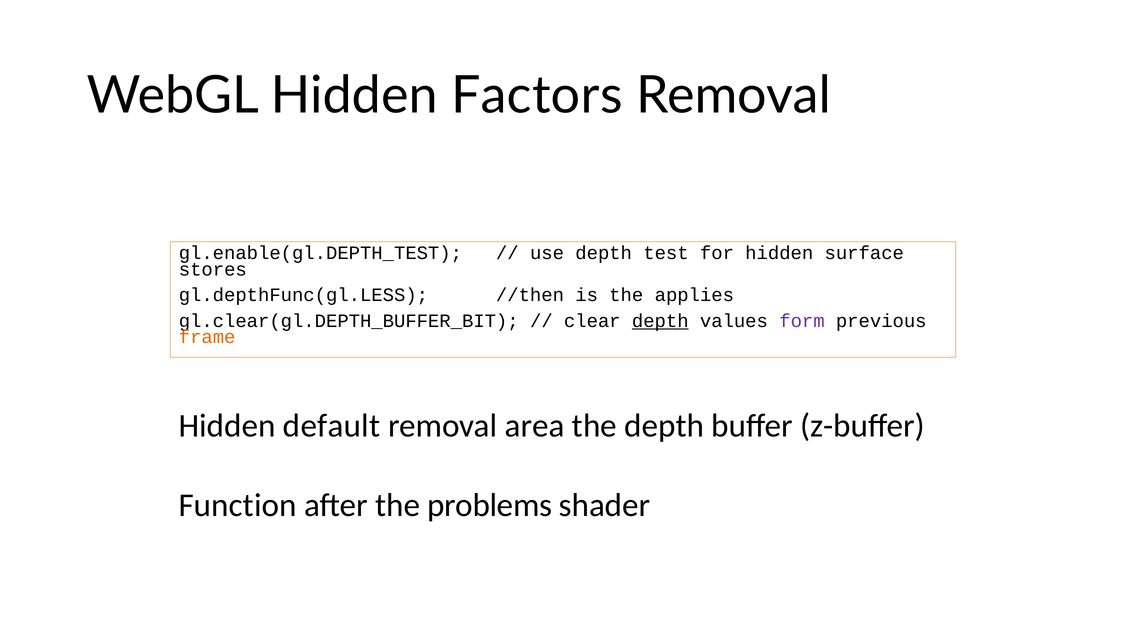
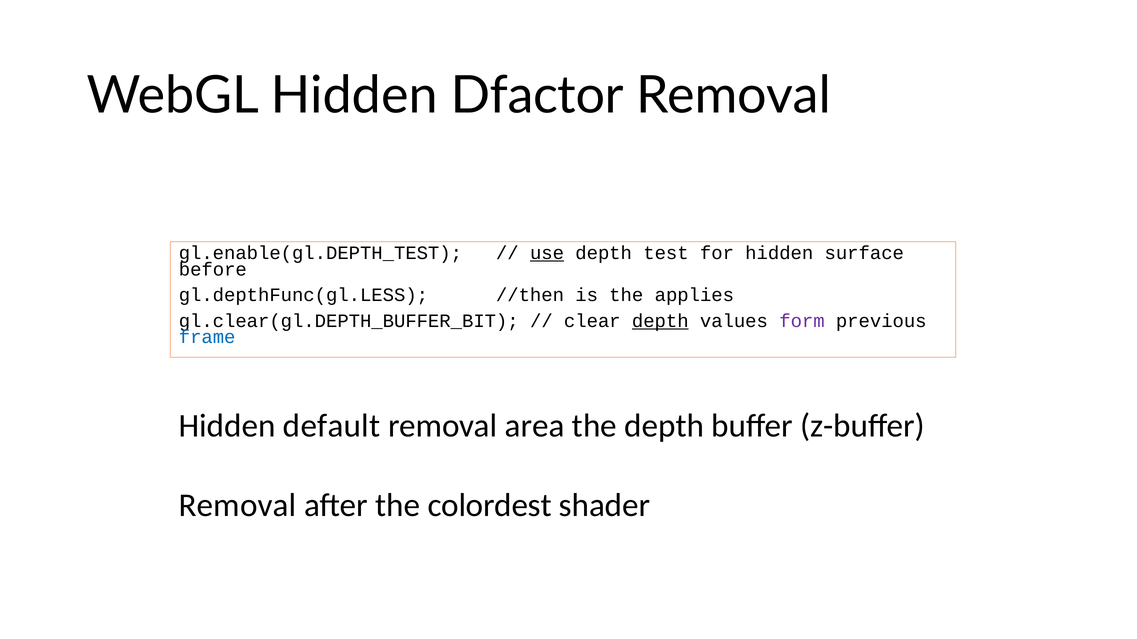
Factors: Factors -> Dfactor (537, 96)
use underline: none -> present (547, 253)
stores: stores -> before (213, 270)
frame colour: orange -> blue (207, 338)
Function: Function -> Removal (238, 506)
problems: problems -> colordest (490, 506)
